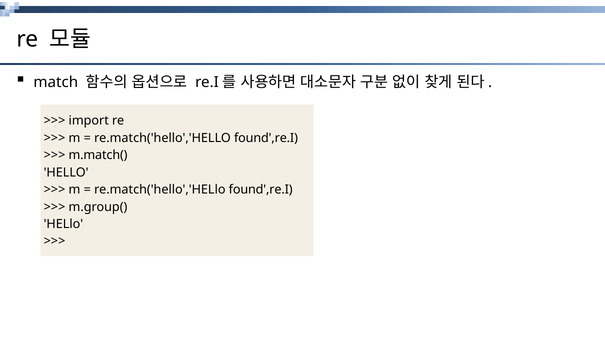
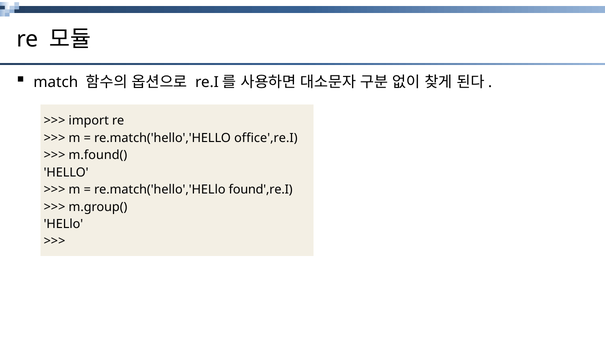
found',re.I: found',re.I -> office',re.I (266, 138)
m.match(: m.match( -> m.found( (98, 155)
